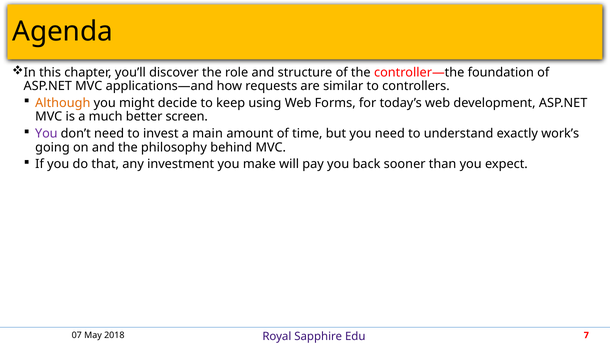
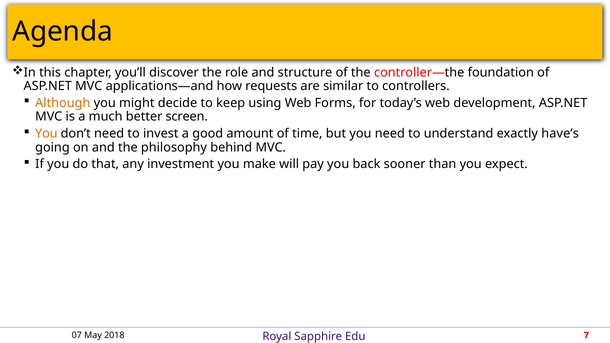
You colour: purple -> orange (46, 134)
main: main -> good (208, 134)
work’s: work’s -> have’s (560, 134)
